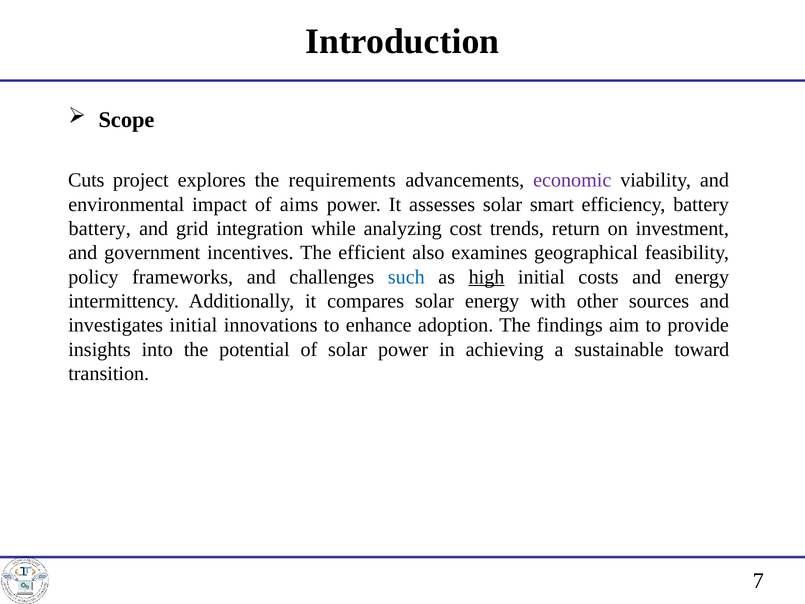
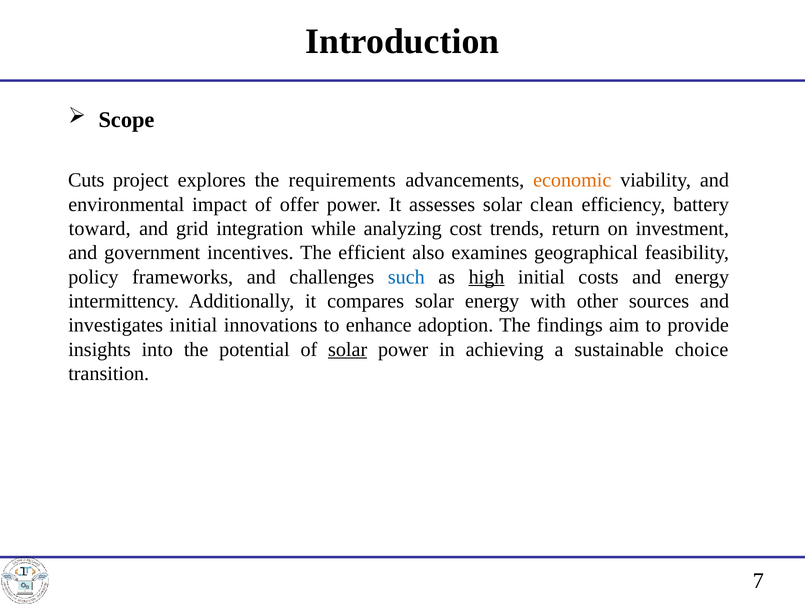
economic colour: purple -> orange (572, 180)
aims: aims -> offer (299, 204)
smart: smart -> clean (552, 204)
battery: battery -> toward (100, 229)
solar underline: none -> present (348, 349)
toward: toward -> choice (702, 349)
